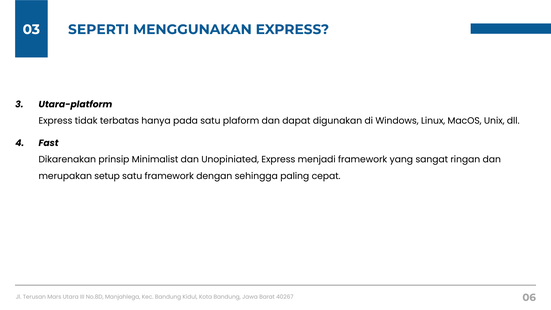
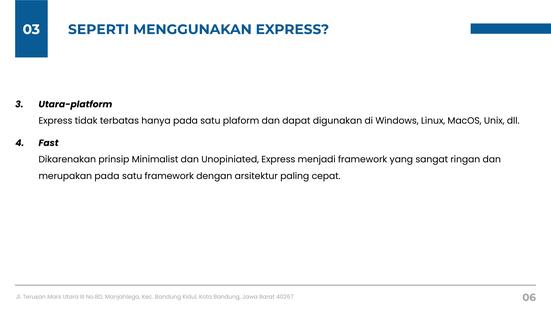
merupakan setup: setup -> pada (107, 176)
sehingga: sehingga -> arsitektur (256, 176)
